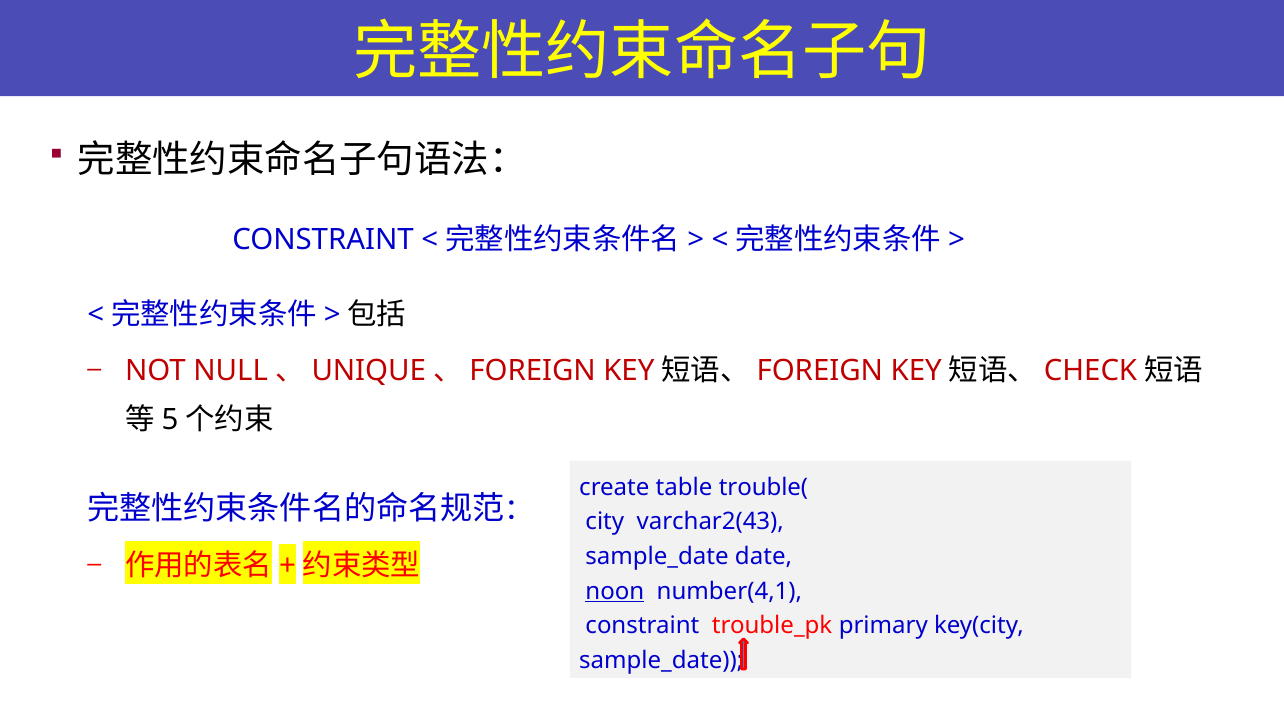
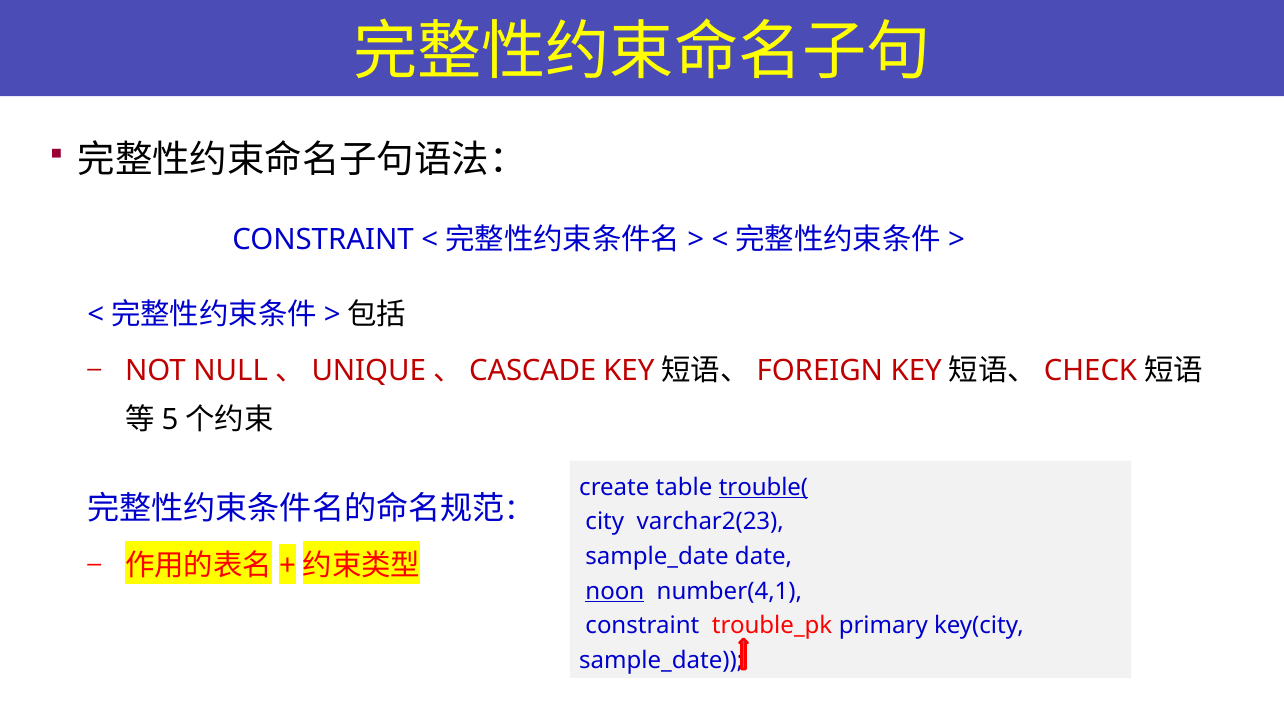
FOREIGN: FOREIGN -> CASCADE (533, 370)
trouble( underline: none -> present (764, 488)
varchar2(43: varchar2(43 -> varchar2(23 (710, 522)
